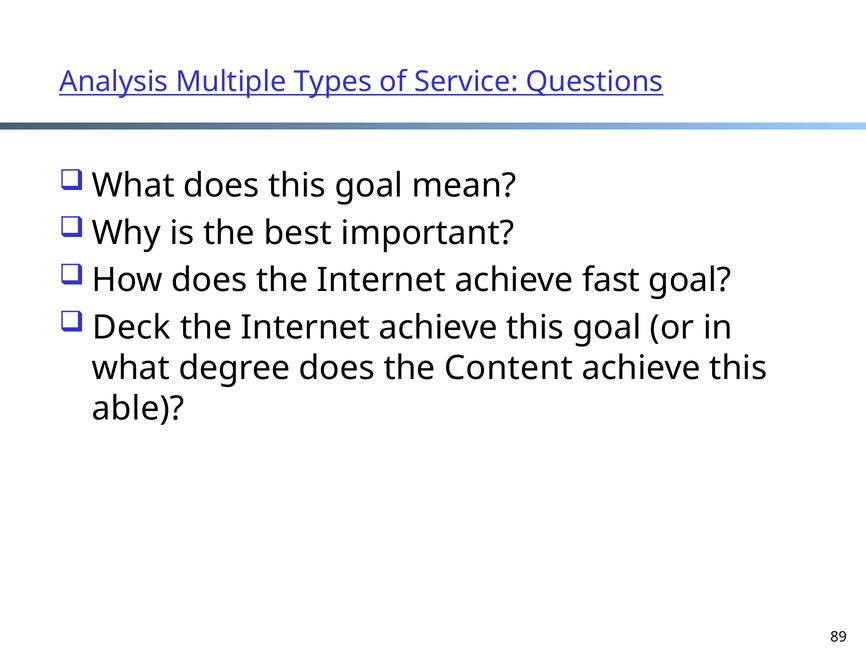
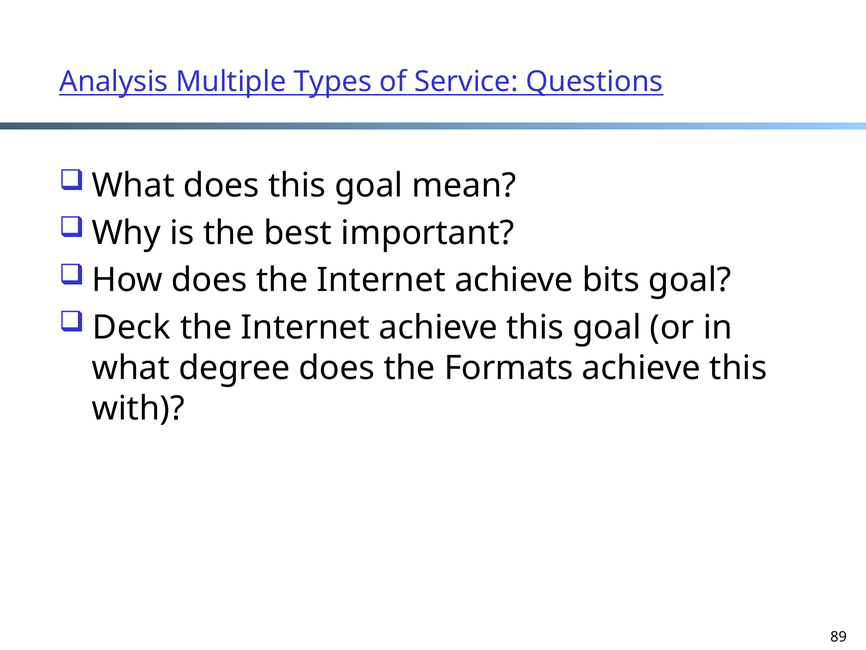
fast: fast -> bits (611, 280)
Content: Content -> Formats (509, 368)
able: able -> with (138, 408)
